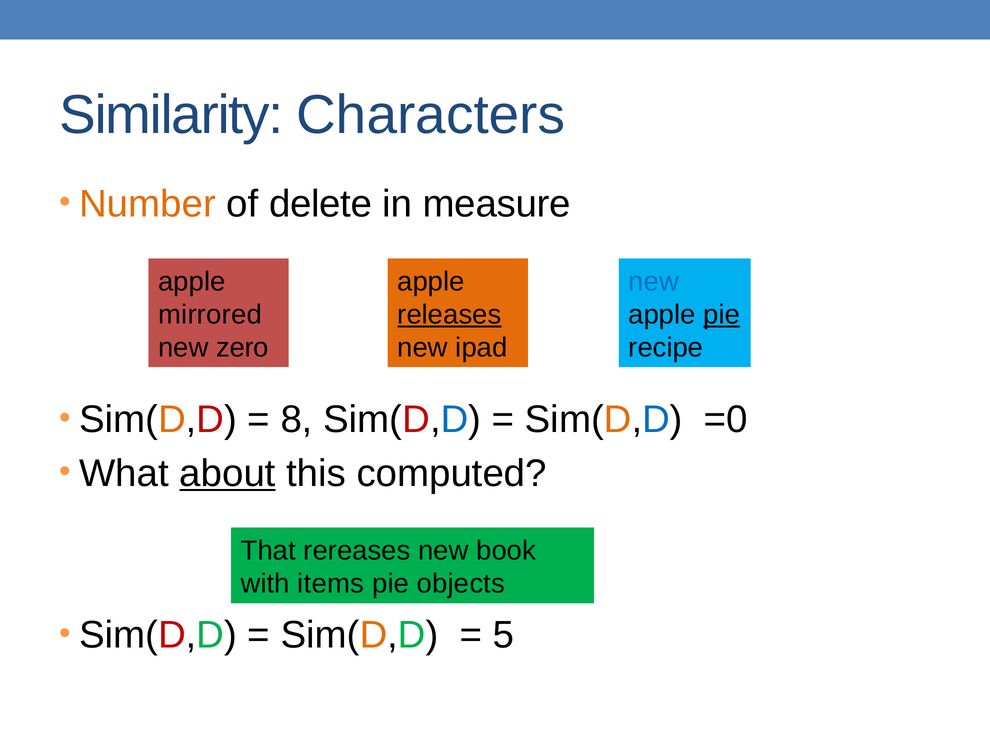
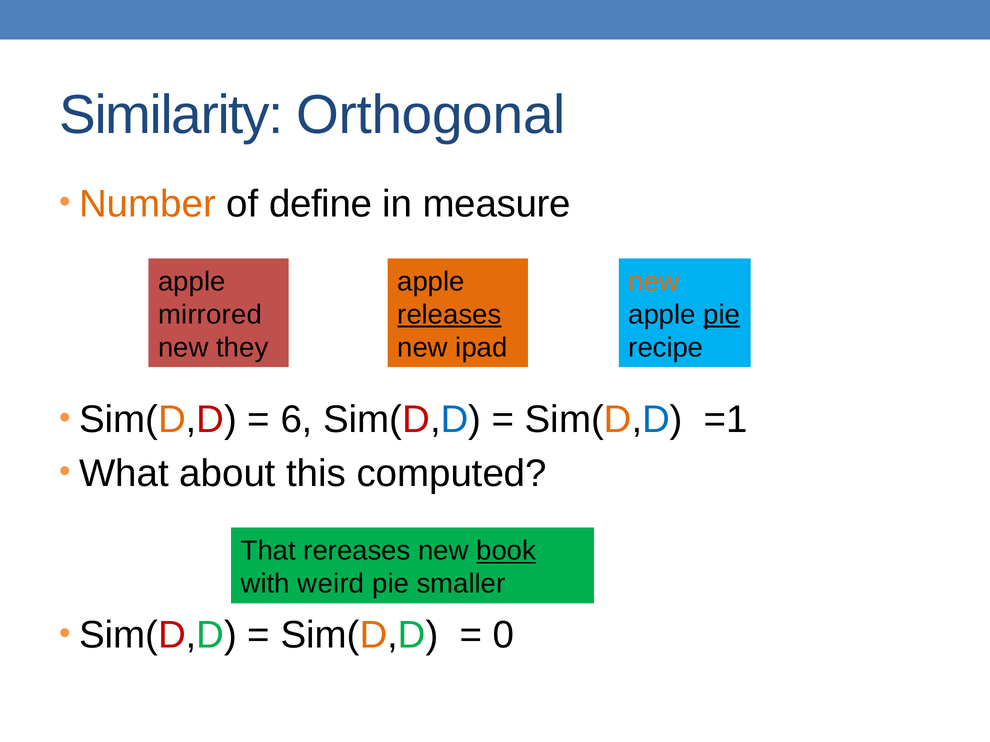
Characters: Characters -> Orthogonal (431, 115)
delete: delete -> define (321, 204)
new colour: blue -> orange (654, 282)
zero: zero -> they (242, 348)
8: 8 -> 6 (297, 420)
=0: =0 -> =1 (726, 420)
about underline: present -> none (227, 474)
book underline: none -> present (506, 551)
items: items -> weird (331, 584)
objects: objects -> smaller (461, 584)
5: 5 -> 0 (503, 636)
